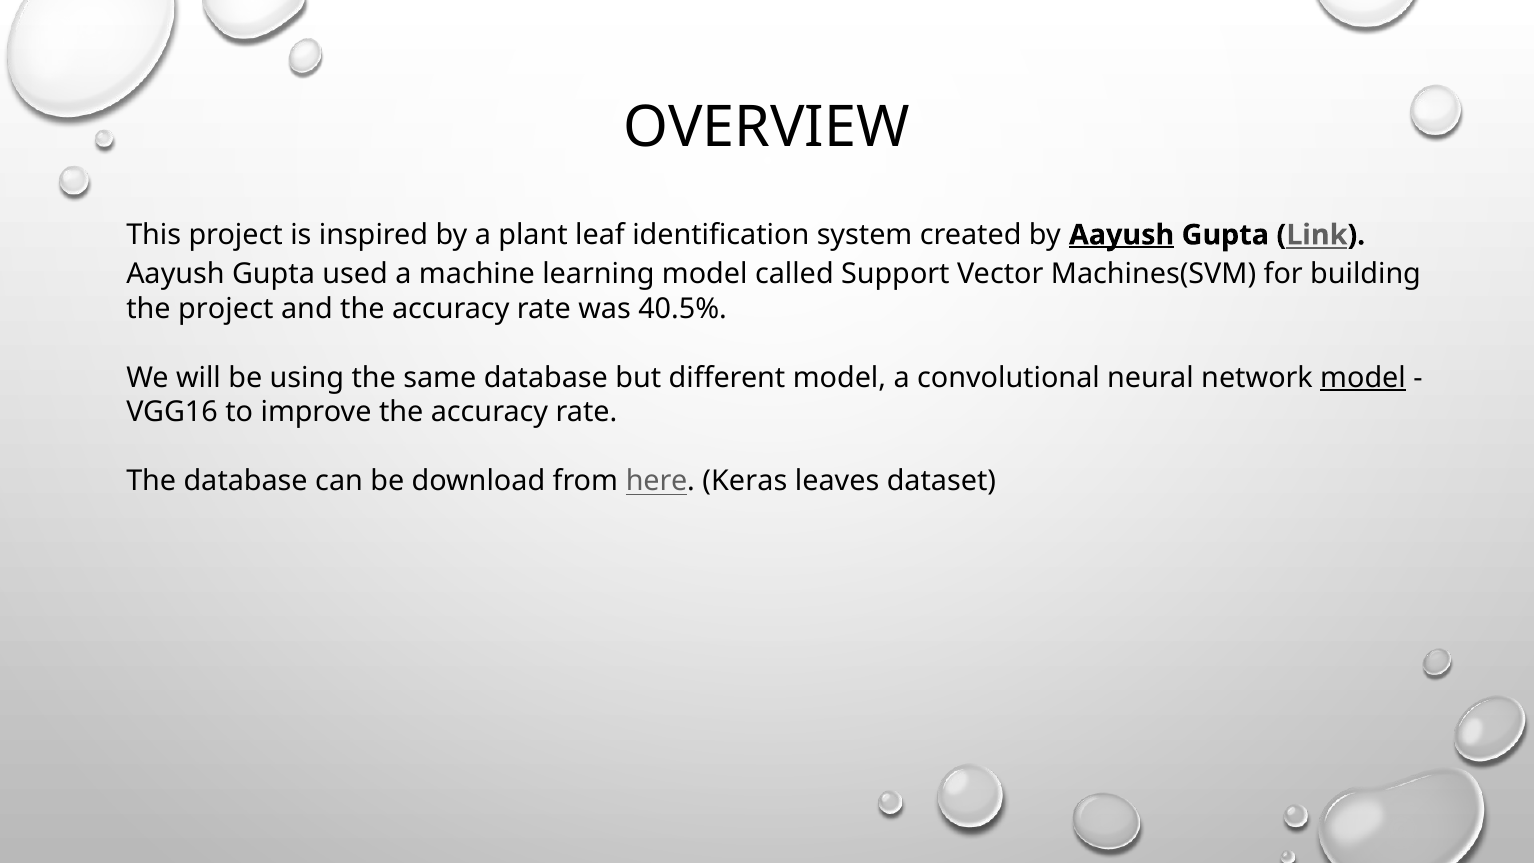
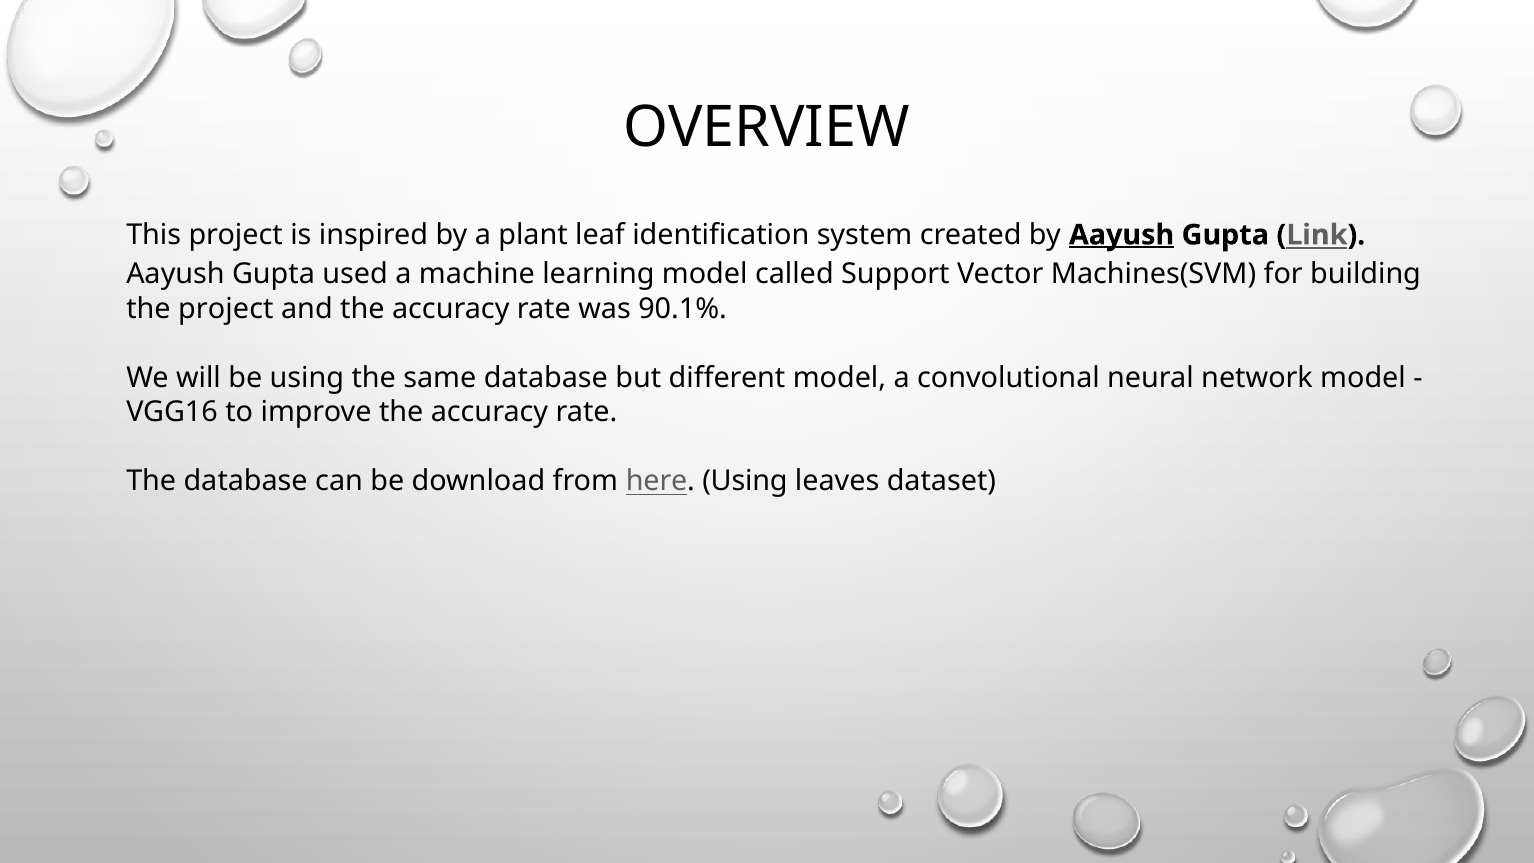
40.5%: 40.5% -> 90.1% (683, 309)
model underline: present -> none (1363, 378)
here Keras: Keras -> Using (745, 481)
